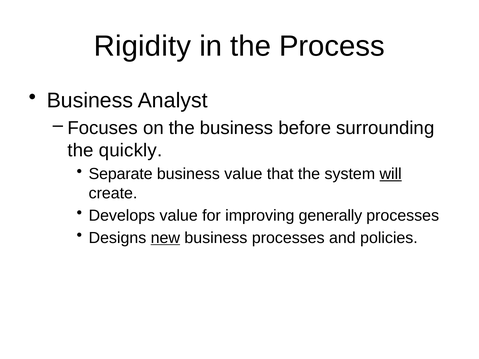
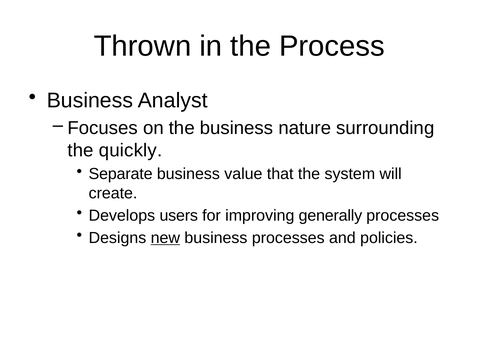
Rigidity: Rigidity -> Thrown (143, 46)
before: before -> nature (305, 128)
will underline: present -> none (391, 174)
Develops value: value -> users (179, 216)
